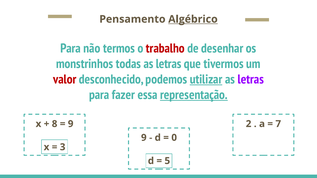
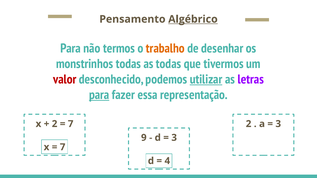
trabalho colour: red -> orange (165, 48)
todas as letras: letras -> todas (169, 64)
para underline: none -> present (99, 95)
representação underline: present -> none (194, 95)
8: 8 -> 2 (55, 124)
9: 9 -> 7 (71, 124)
7: 7 -> 3 (278, 124)
0: 0 -> 3 (174, 138)
3: 3 -> 7 (63, 147)
5: 5 -> 4 (167, 161)
